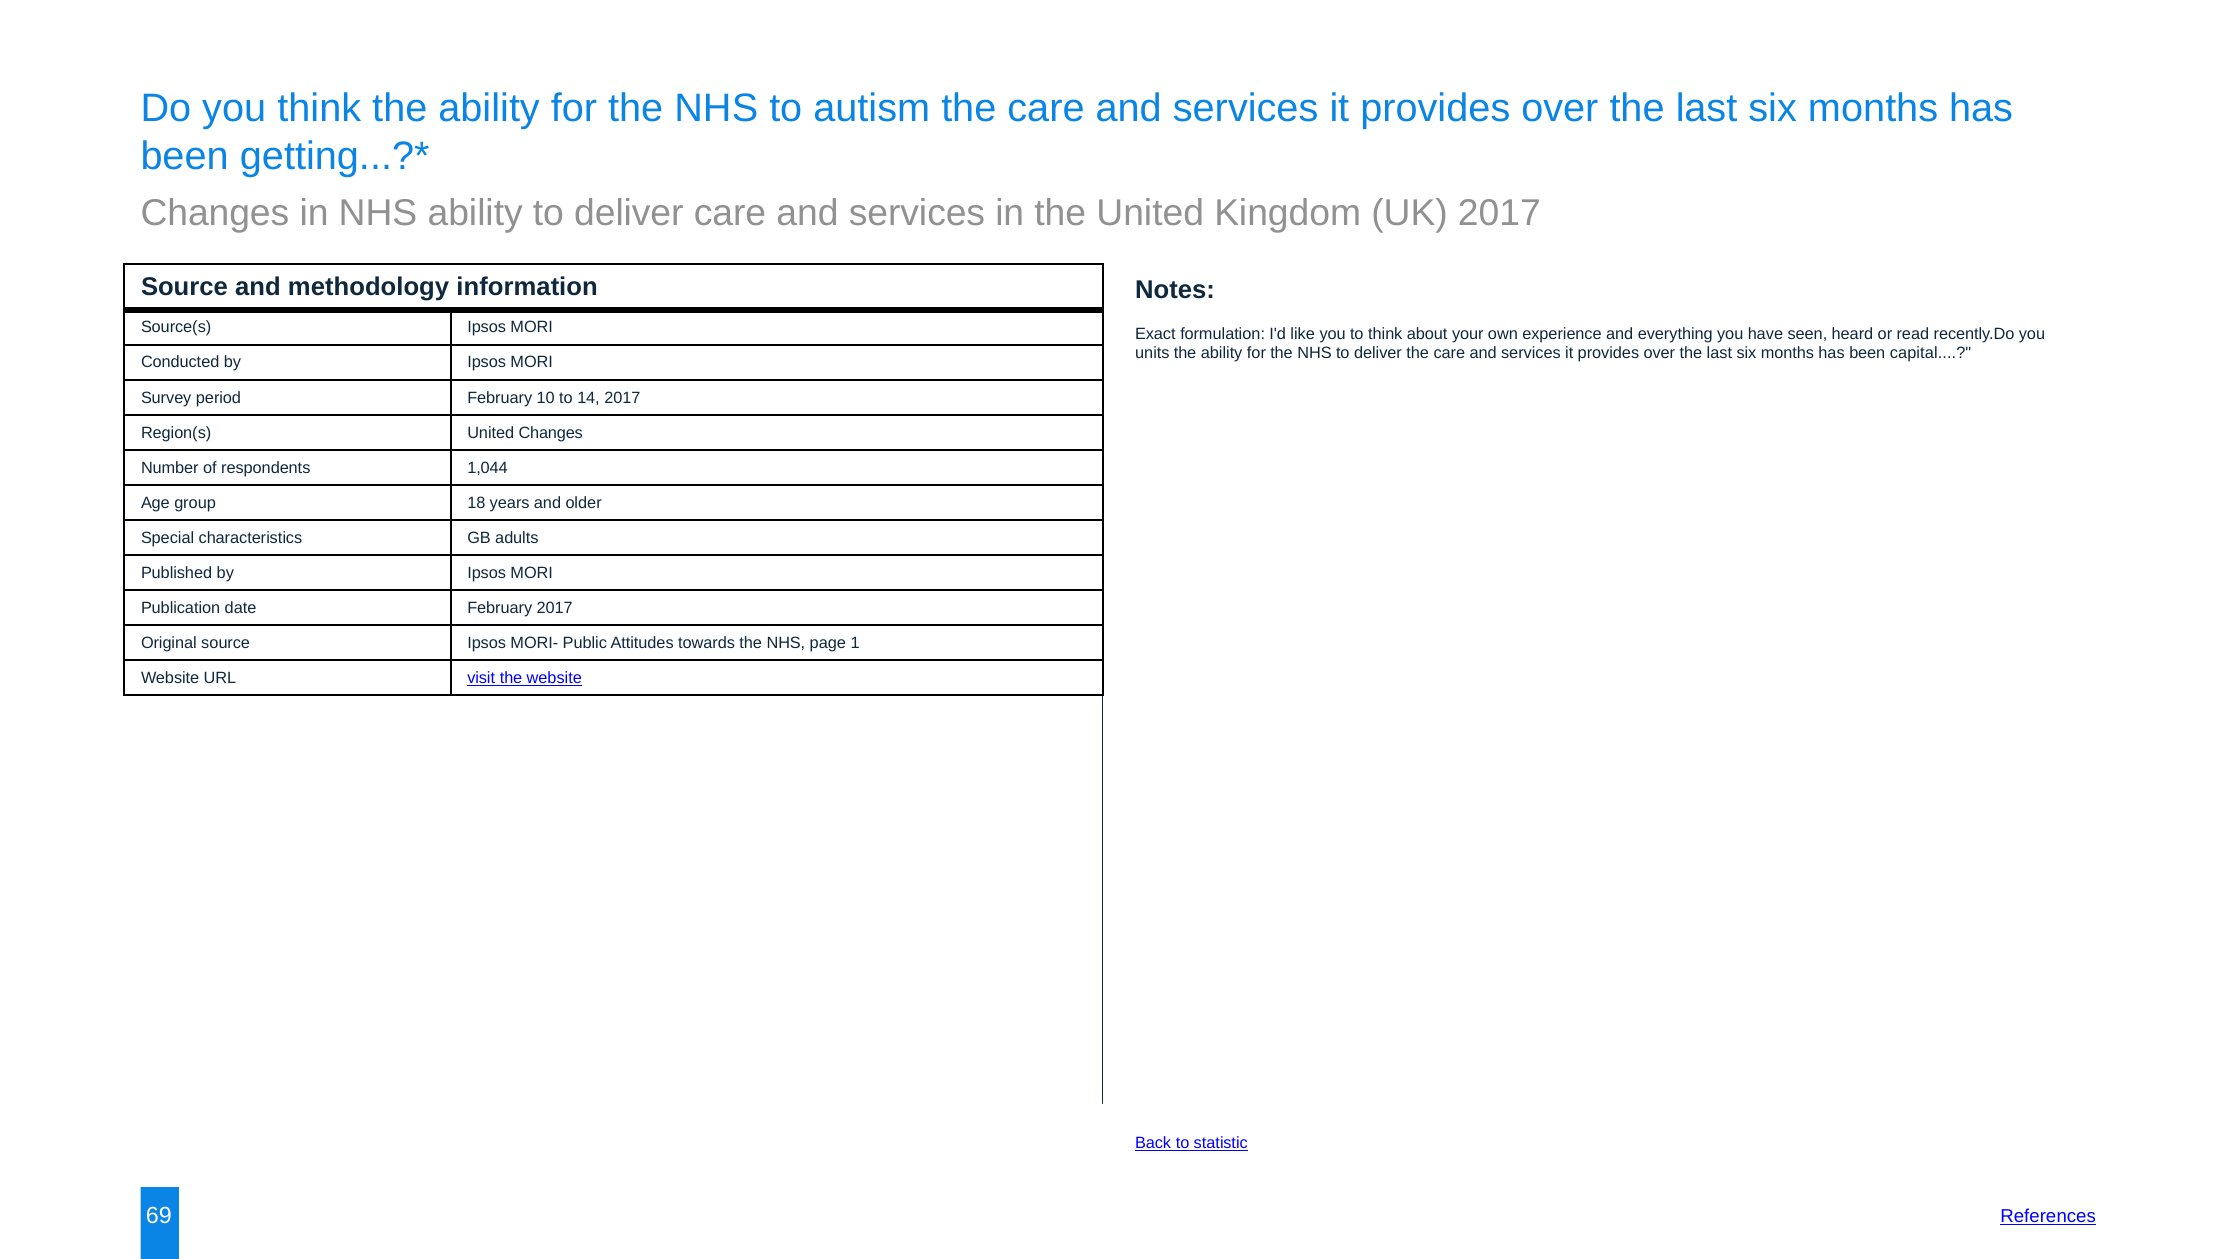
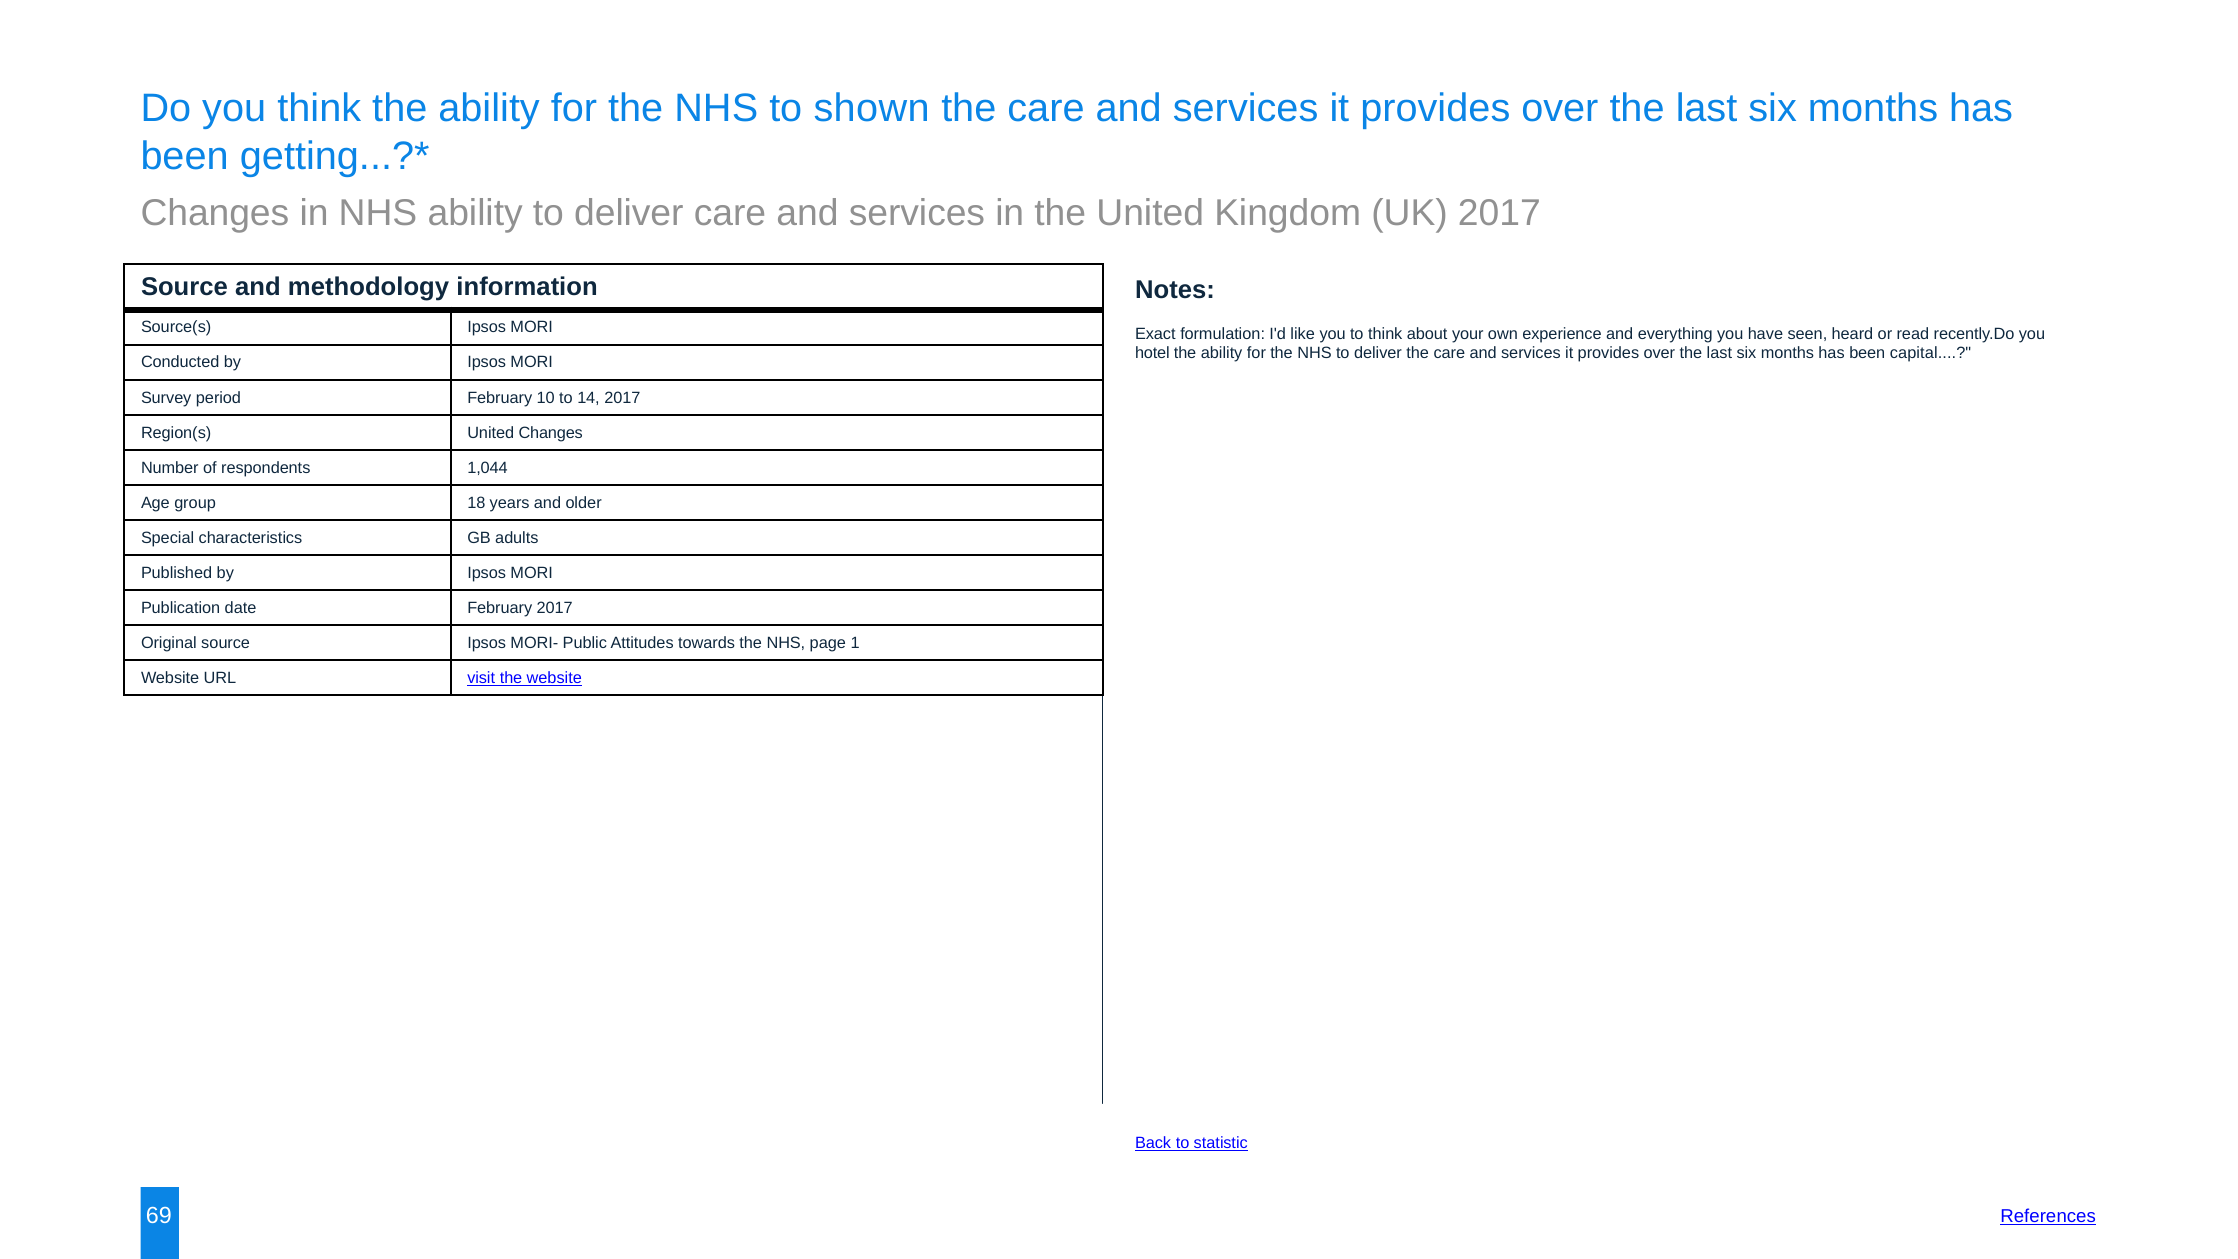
autism: autism -> shown (872, 109)
units: units -> hotel (1152, 353)
